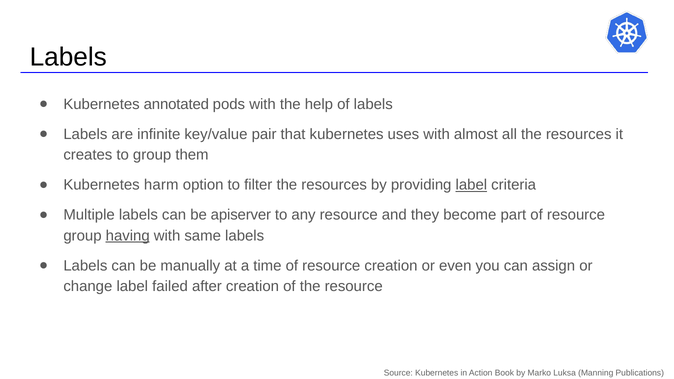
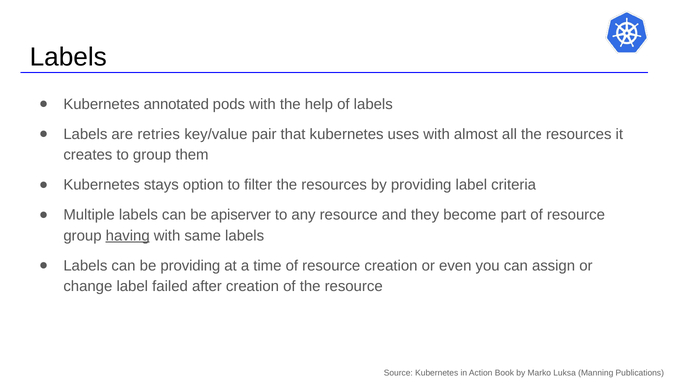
infinite: infinite -> retries (159, 134)
harm: harm -> stays (161, 185)
label underline: present -> none (471, 185)
be manually: manually -> providing (190, 266)
